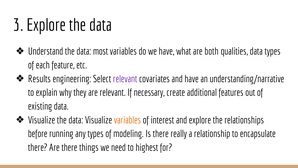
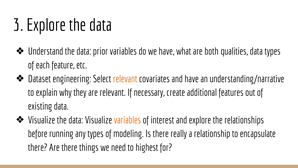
most: most -> prior (100, 51)
Results: Results -> Dataset (39, 79)
relevant colour: purple -> orange (125, 79)
